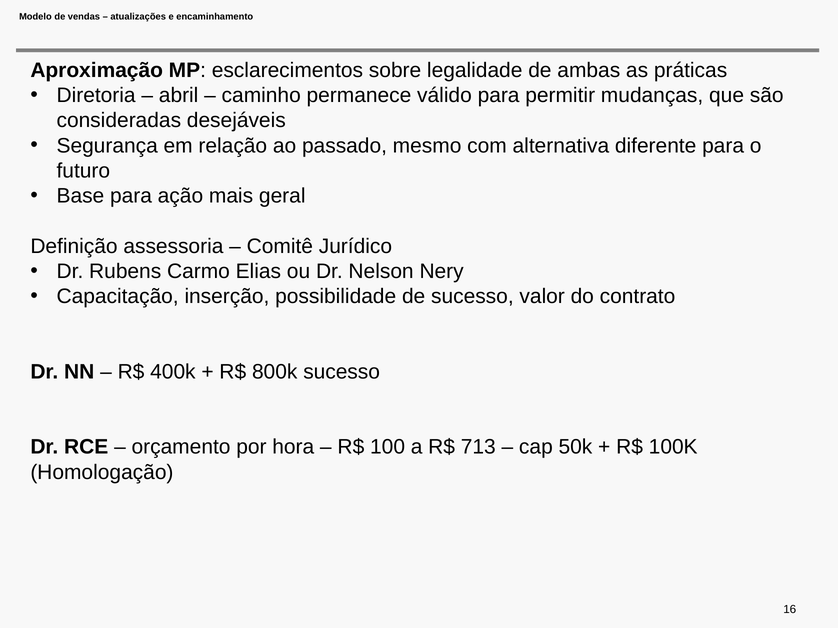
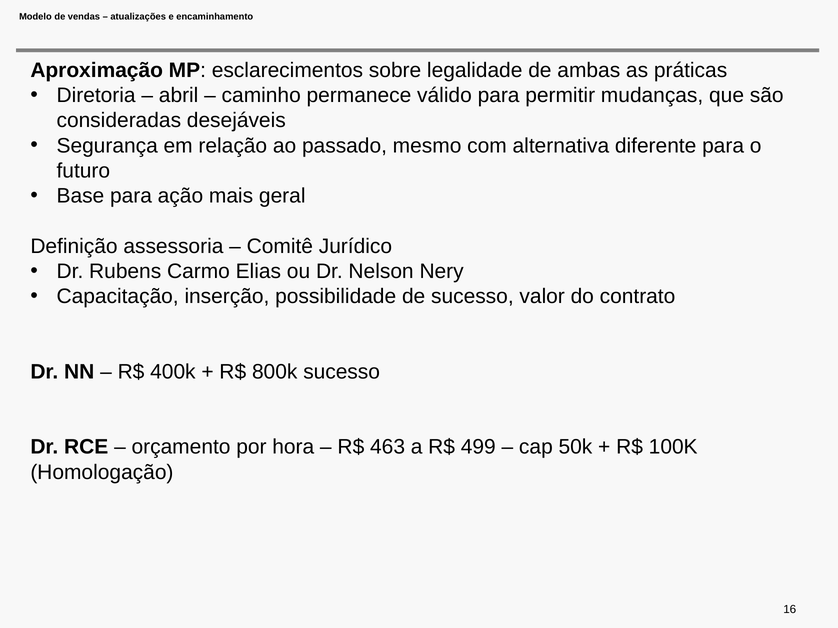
100: 100 -> 463 (388, 447)
713: 713 -> 499 (478, 447)
